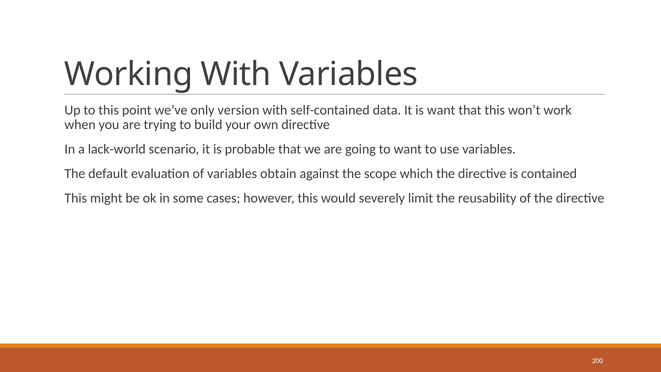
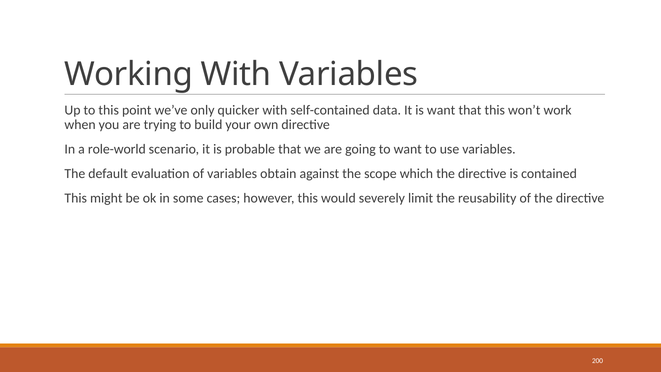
version: version -> quicker (238, 110)
lack-world: lack-world -> role-world (117, 149)
